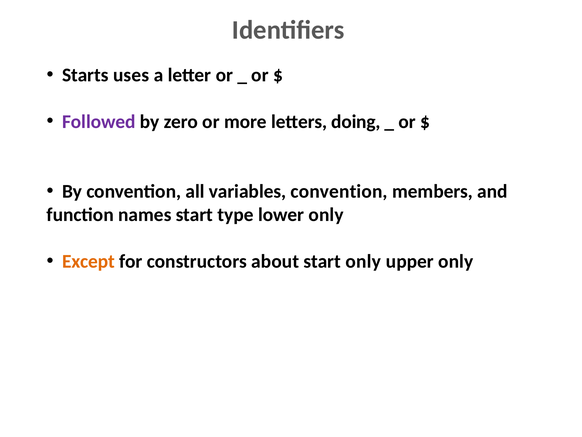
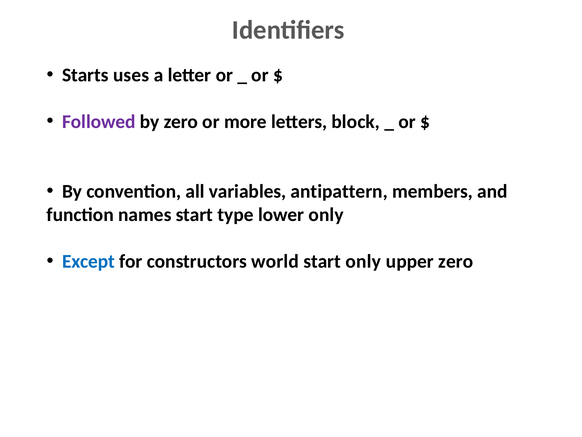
doing: doing -> block (356, 122)
variables convention: convention -> antipattern (339, 191)
Except colour: orange -> blue (89, 261)
about: about -> world (275, 261)
upper only: only -> zero (456, 261)
